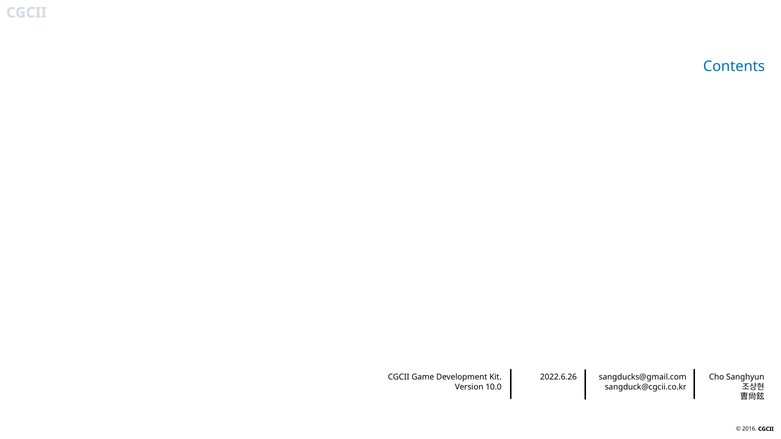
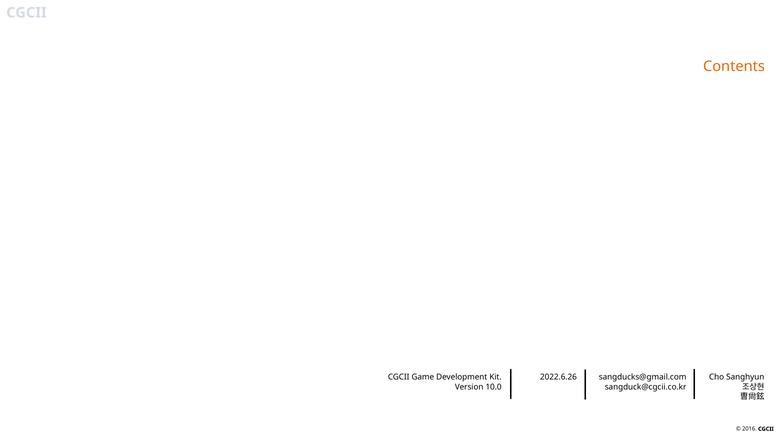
Contents colour: blue -> orange (734, 67)
